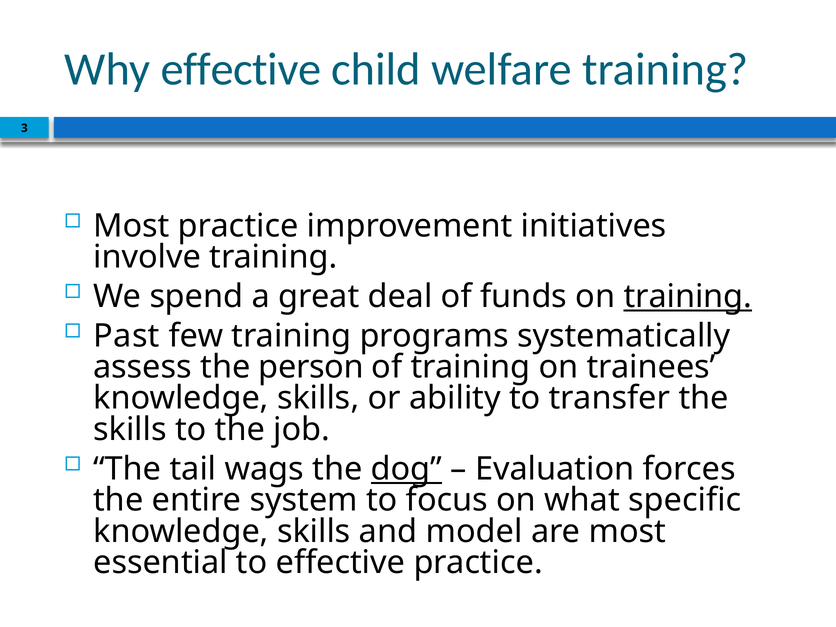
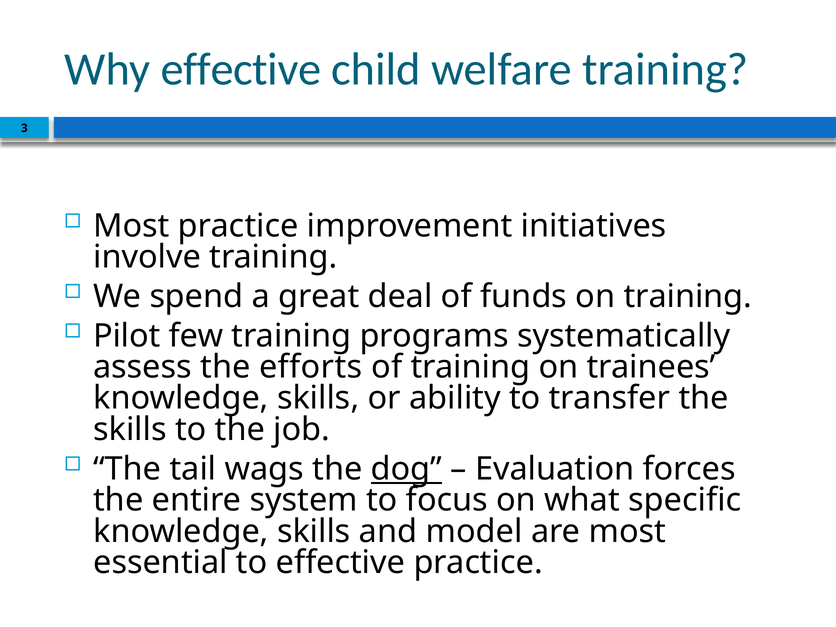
training underline: present -> none (688, 296)
Past: Past -> Pilot (127, 336)
person: person -> efforts (311, 367)
